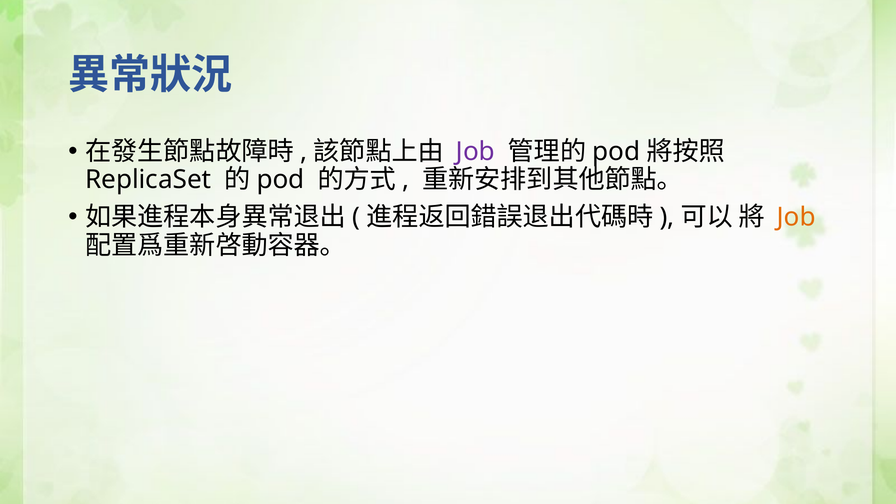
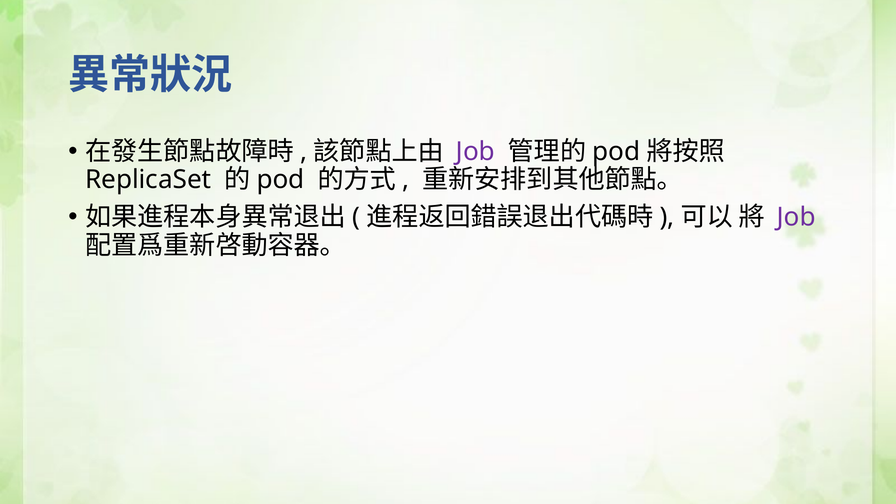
Job colour: orange -> purple (796, 217)
